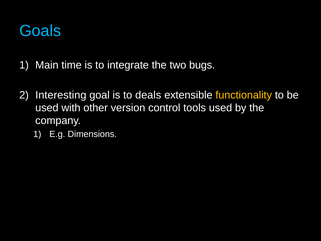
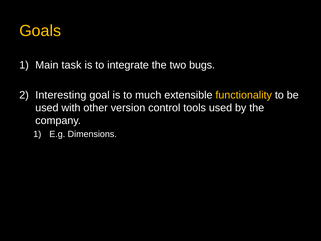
Goals colour: light blue -> yellow (40, 31)
time: time -> task (71, 65)
deals: deals -> much (148, 95)
